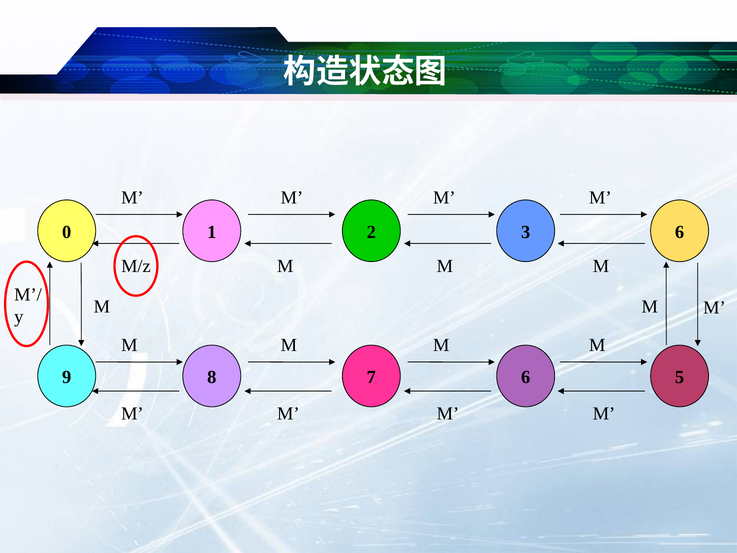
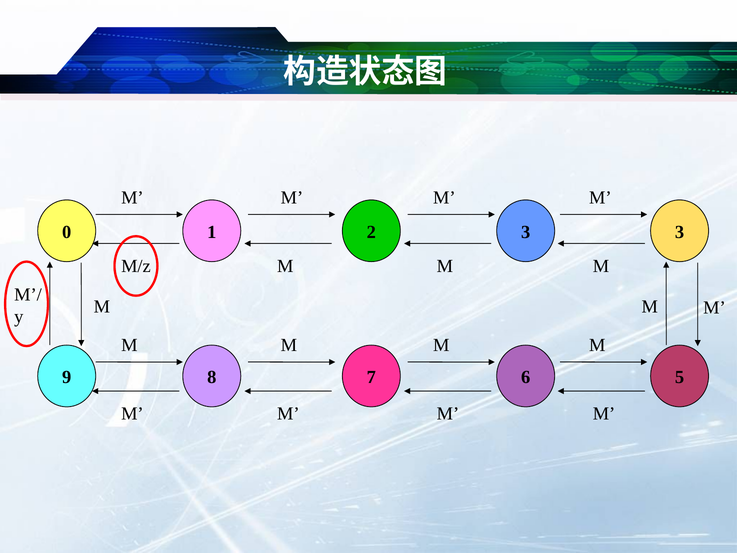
3 6: 6 -> 3 (680, 232)
